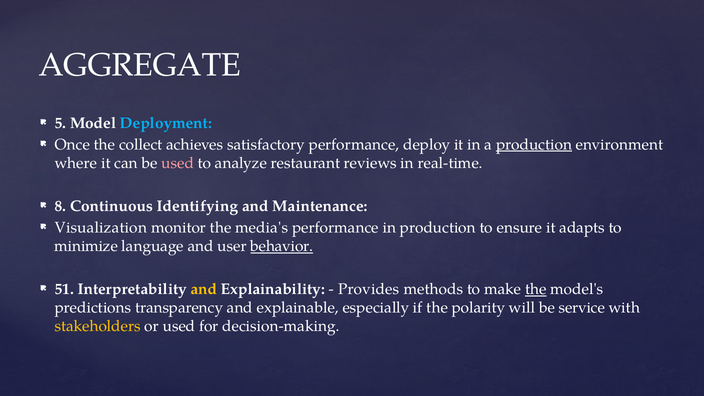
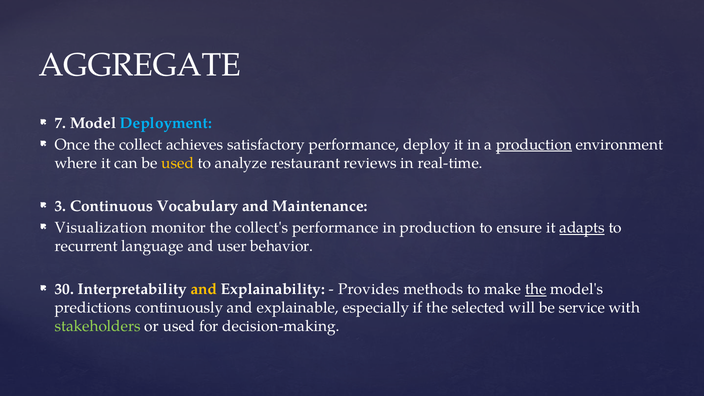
5: 5 -> 7 (60, 123)
used colour: pink -> yellow (178, 163)
8: 8 -> 3 (60, 206)
Identifying: Identifying -> Vocabulary (198, 206)
media's: media's -> collect's (262, 228)
adapts underline: none -> present (582, 228)
minimize: minimize -> recurrent (86, 246)
behavior underline: present -> none (282, 246)
51: 51 -> 30 (64, 289)
transparency: transparency -> continuously (179, 308)
polarity: polarity -> selected (479, 308)
stakeholders colour: yellow -> light green (98, 326)
